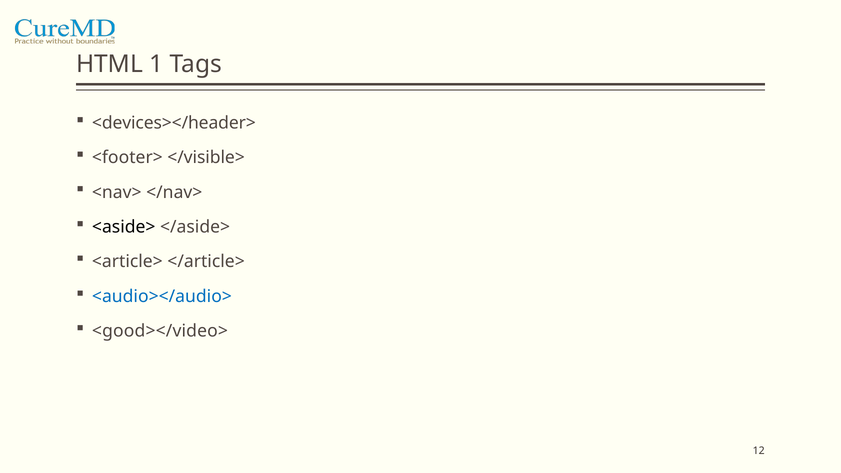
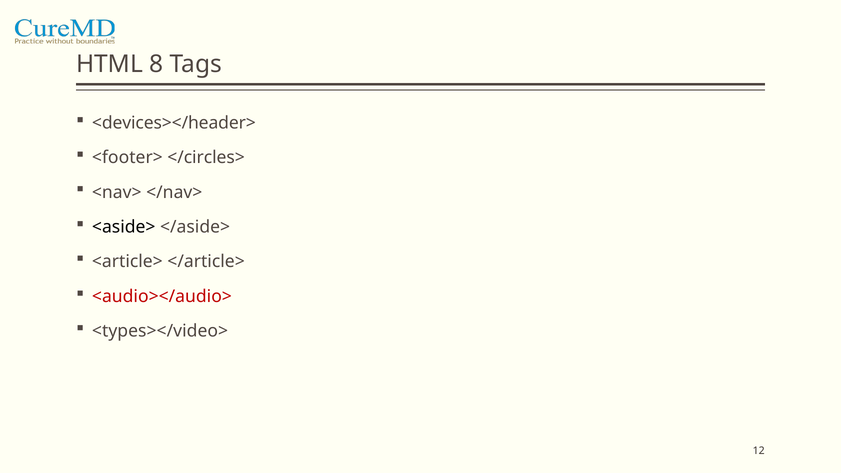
1: 1 -> 8 (156, 64)
</visible>: </visible> -> </circles> (206, 158)
<audio></audio> colour: blue -> red (162, 296)
<good></video>: <good></video> -> <types></video> (160, 331)
